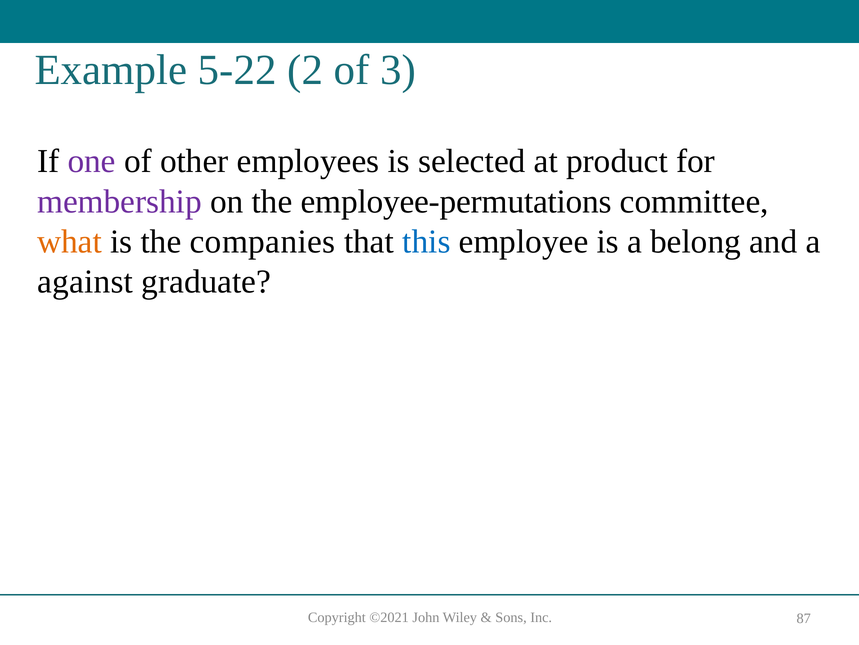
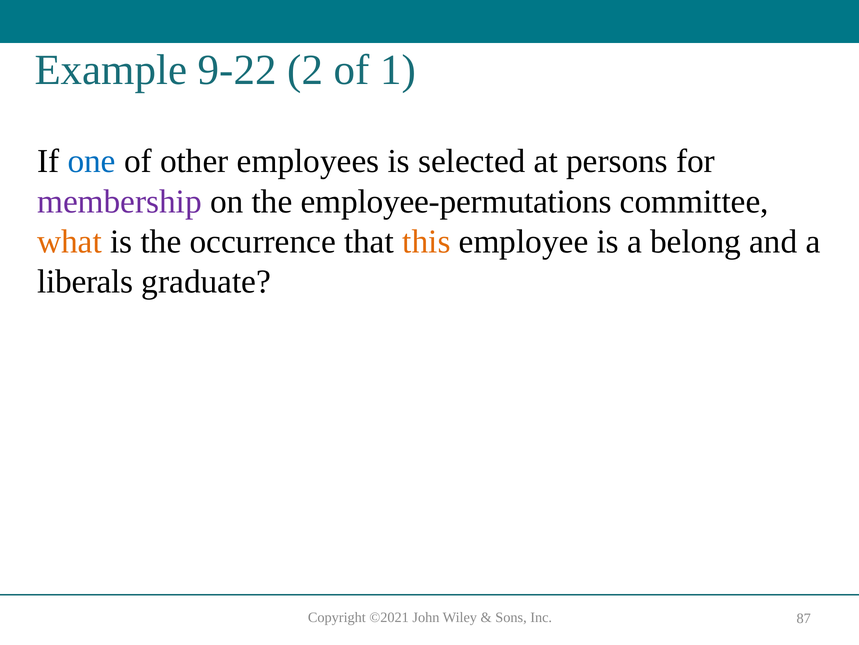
5-22: 5-22 -> 9-22 (237, 70)
3: 3 -> 1 (398, 70)
one colour: purple -> blue (92, 161)
product: product -> persons (617, 161)
companies: companies -> occurrence (263, 241)
this colour: blue -> orange (426, 241)
against: against -> liberals (85, 282)
